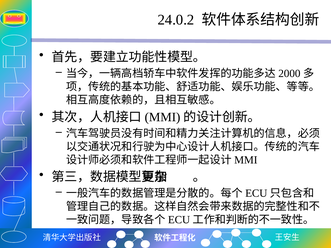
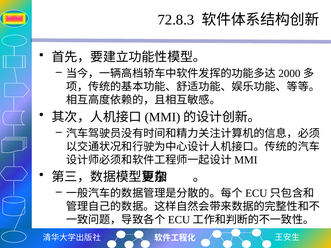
24.0.2: 24.0.2 -> 72.8.3 (176, 20)
